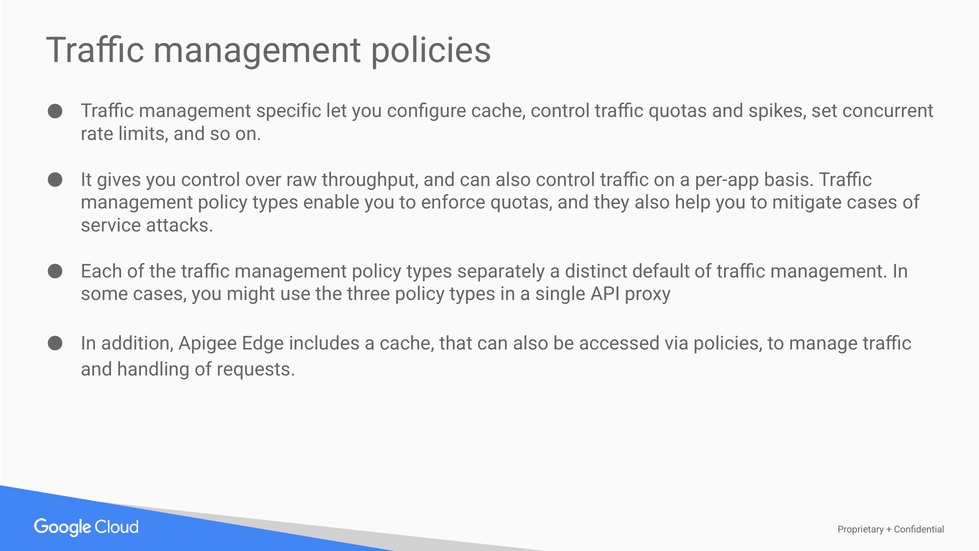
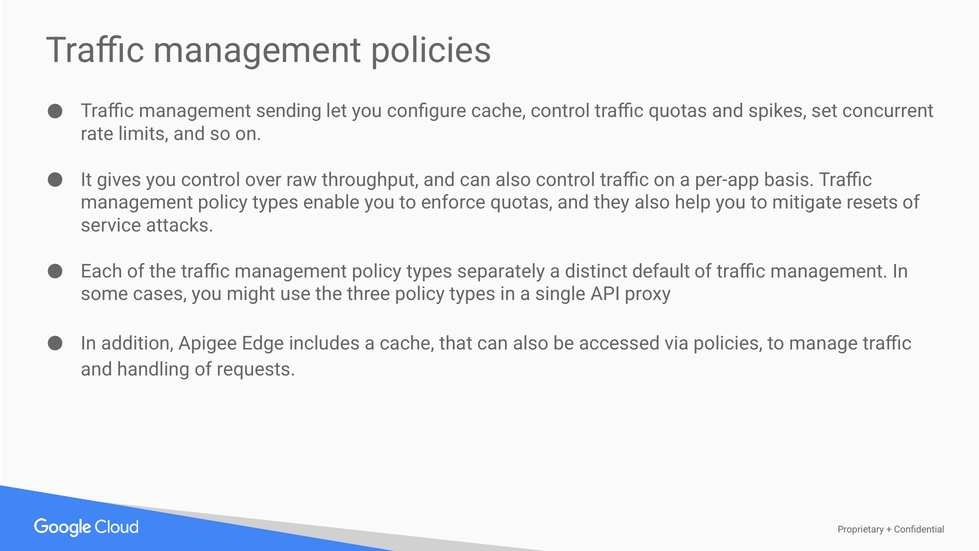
specific: specific -> sending (289, 111)
mitigate cases: cases -> resets (872, 203)
